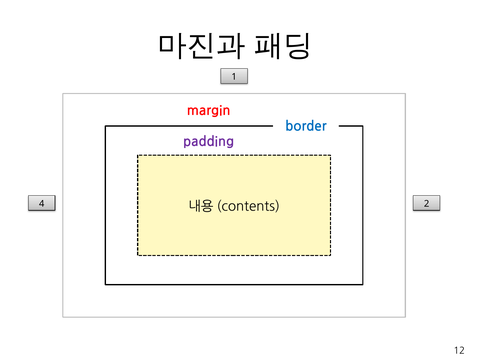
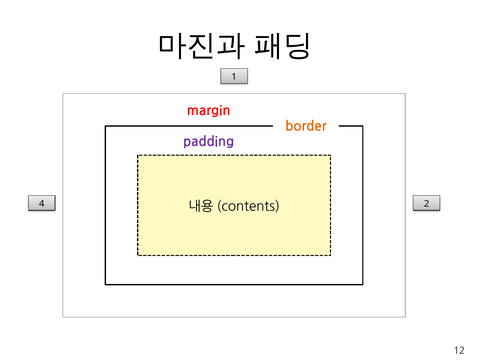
border colour: blue -> orange (306, 126)
